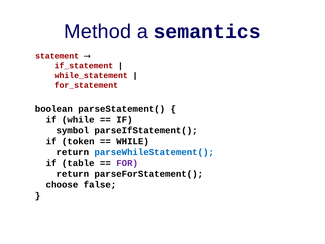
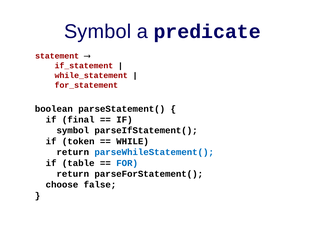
Method: Method -> Symbol (98, 31)
semantics: semantics -> predicate (207, 31)
if while: while -> final (78, 120)
FOR colour: purple -> blue (127, 163)
